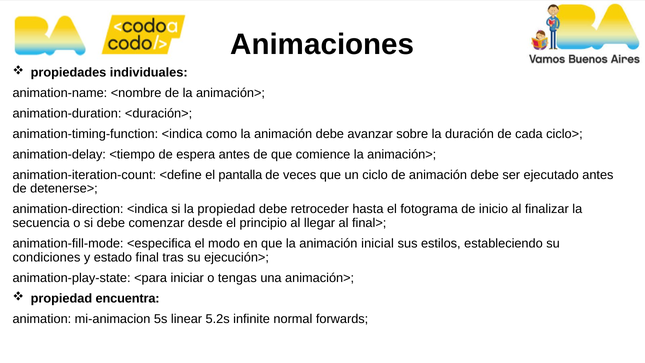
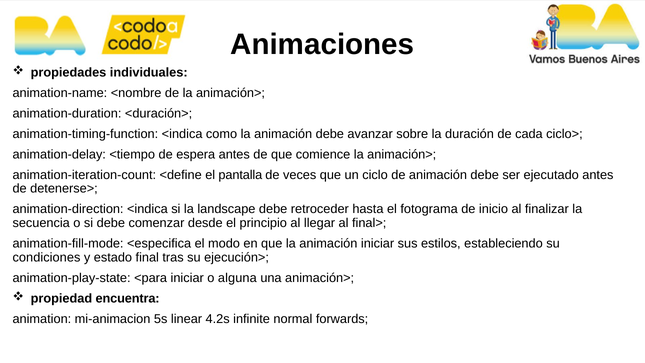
la propiedad: propiedad -> landscape (226, 209)
animación inicial: inicial -> iniciar (378, 243)
tengas: tengas -> alguna (237, 278)
5.2s: 5.2s -> 4.2s (218, 319)
